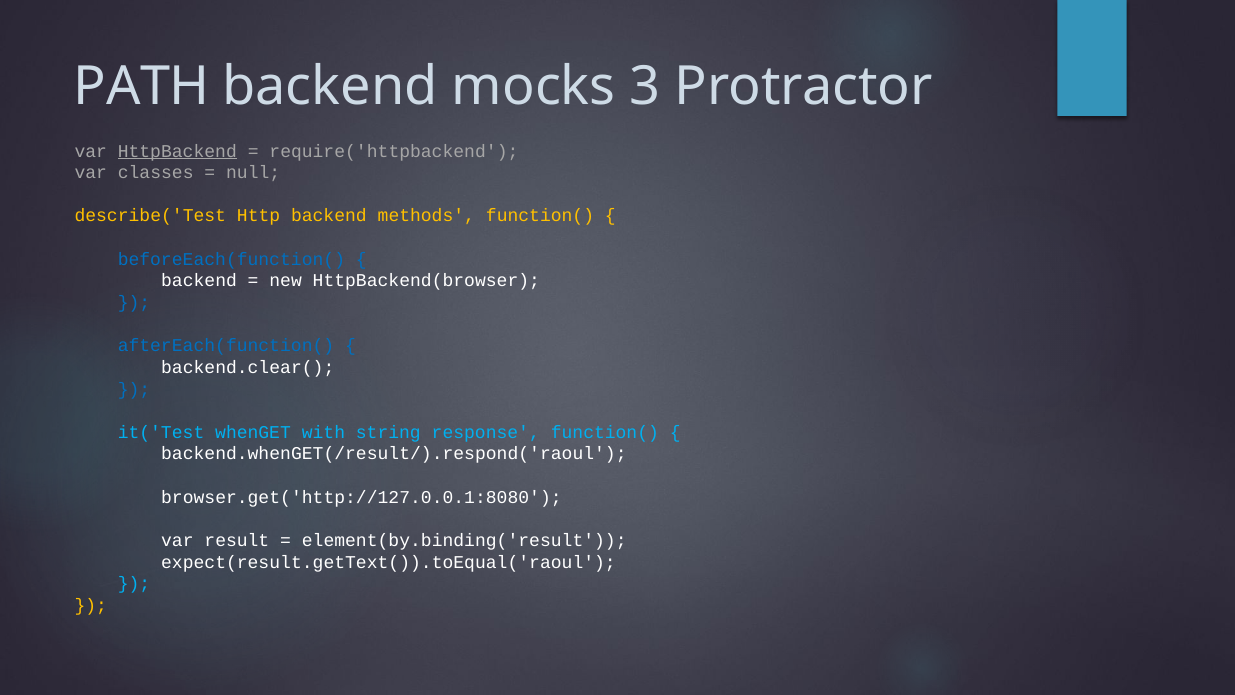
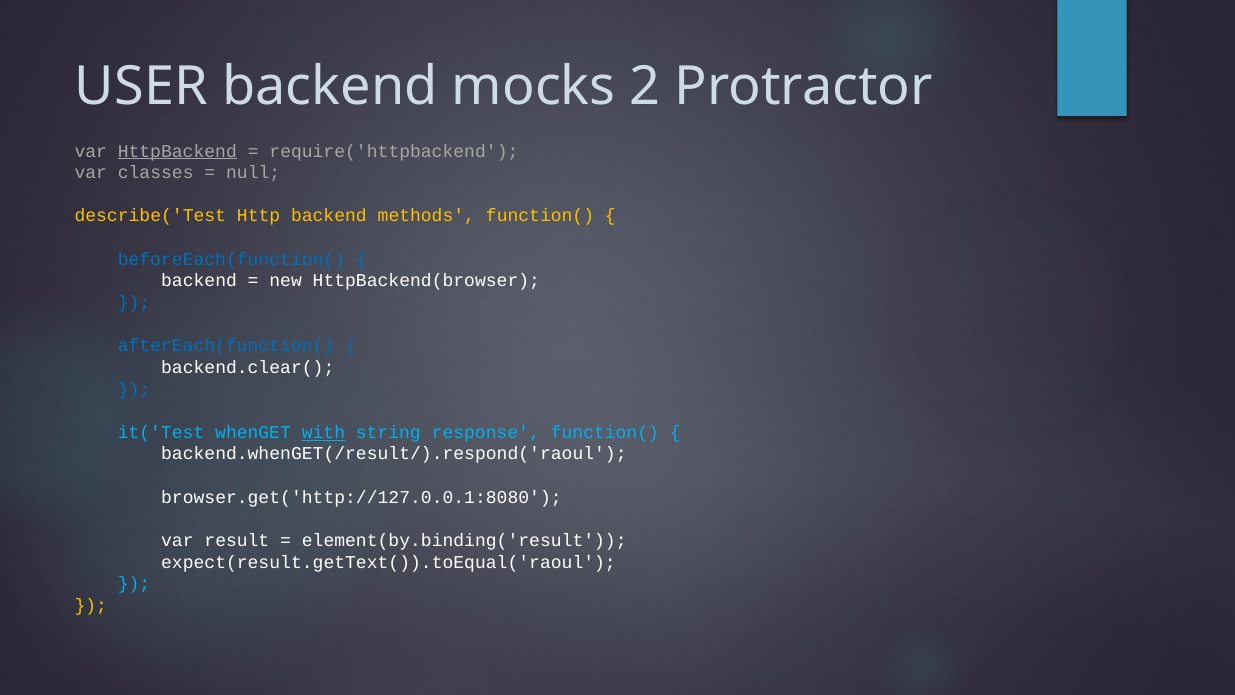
PATH: PATH -> USER (141, 87)
3: 3 -> 2 (645, 87)
with underline: none -> present (323, 432)
